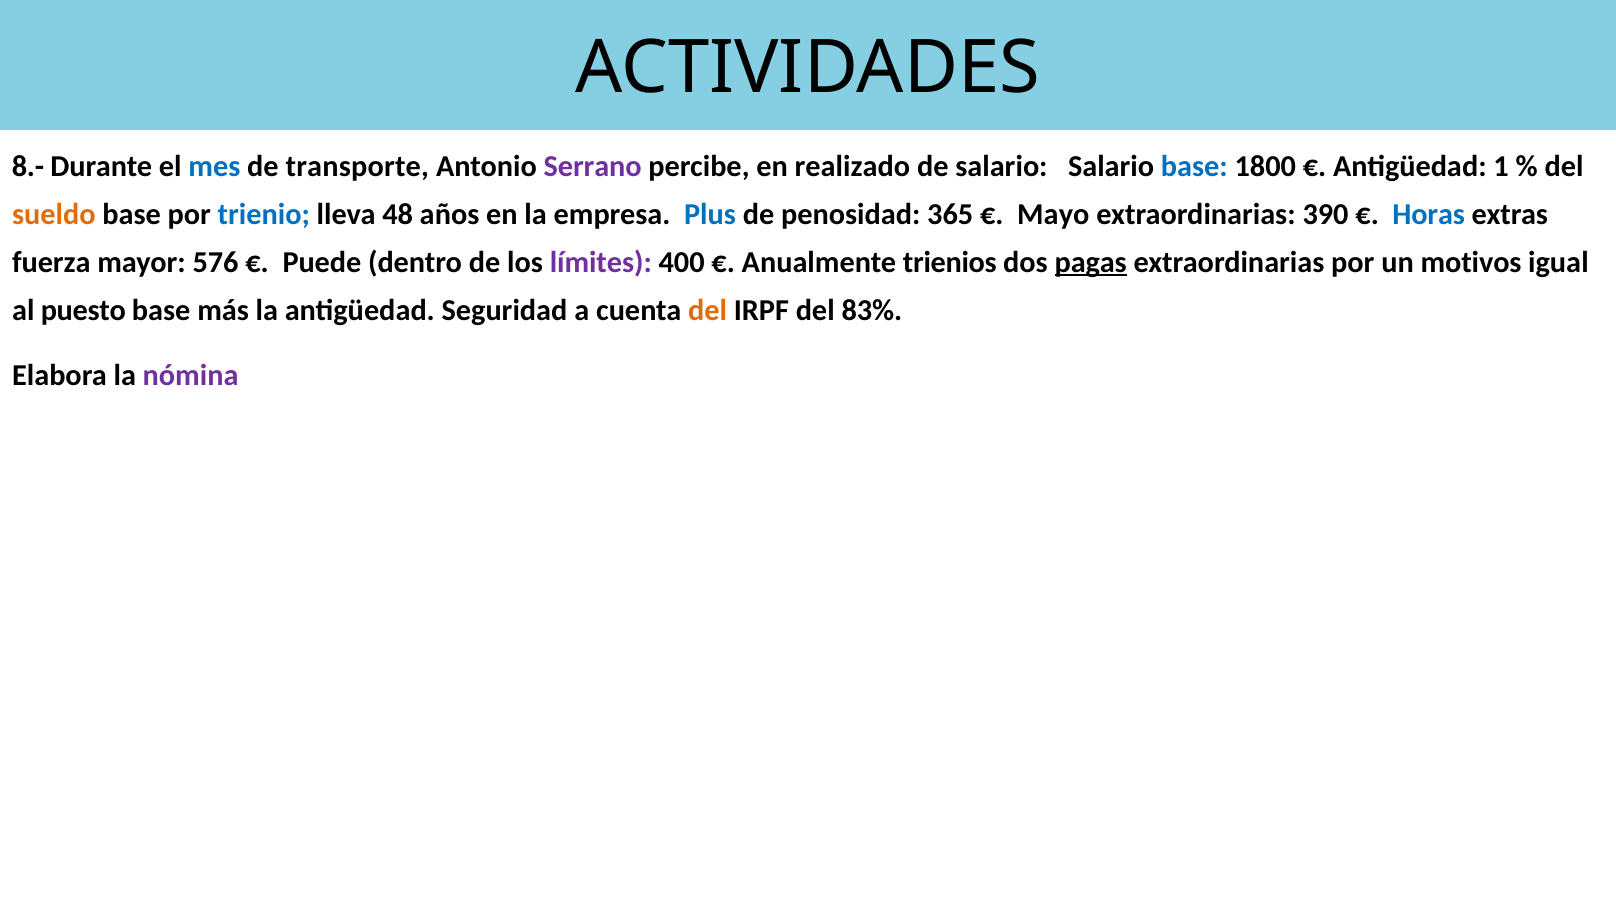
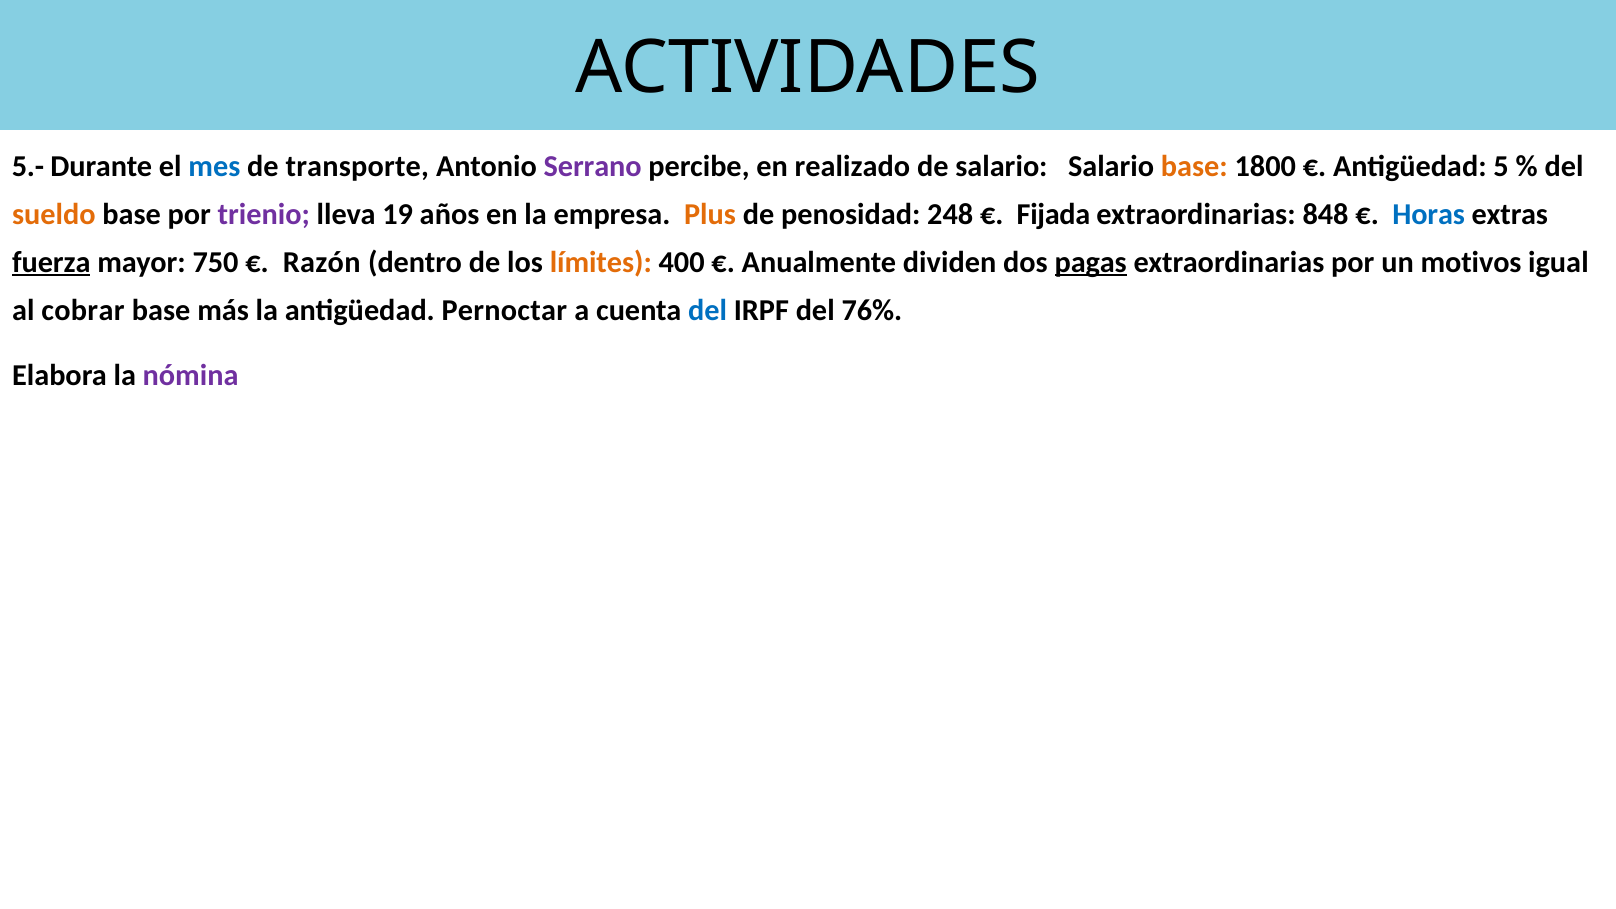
8.-: 8.- -> 5.- (28, 166)
base colour: blue -> orange (1194, 166)
1: 1 -> 5 (1501, 166)
trienio colour: blue -> purple (264, 214)
48: 48 -> 19 (398, 214)
Plus colour: blue -> orange (710, 214)
365: 365 -> 248 (950, 214)
Mayo: Mayo -> Fijada (1054, 214)
390: 390 -> 848 (1326, 214)
fuerza underline: none -> present (51, 262)
576: 576 -> 750 (216, 262)
Puede: Puede -> Razón (322, 262)
límites colour: purple -> orange (601, 262)
trienios: trienios -> dividen (950, 262)
puesto: puesto -> cobrar (83, 310)
Seguridad: Seguridad -> Pernoctar (504, 310)
del colour: orange -> blue (708, 310)
83%: 83% -> 76% (872, 310)
